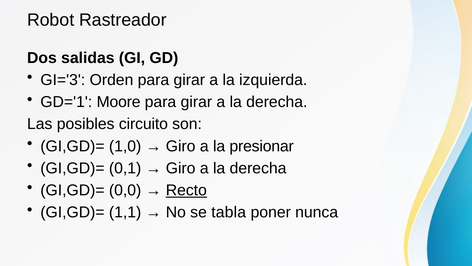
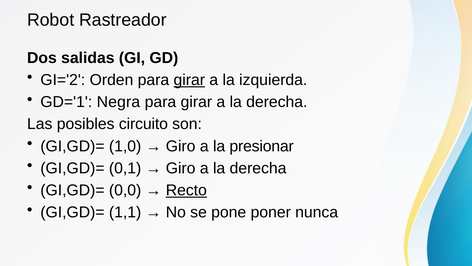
GI='3: GI='3 -> GI='2 (63, 80)
girar underline: none -> present (189, 80)
Moore: Moore -> Negra (118, 102)
tabla: tabla -> pone (229, 212)
